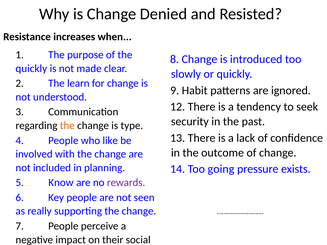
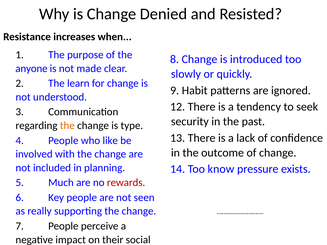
quickly: quickly -> anyone (31, 69)
going: going -> know (221, 169)
Know: Know -> Much (61, 183)
rewards colour: purple -> red (126, 183)
